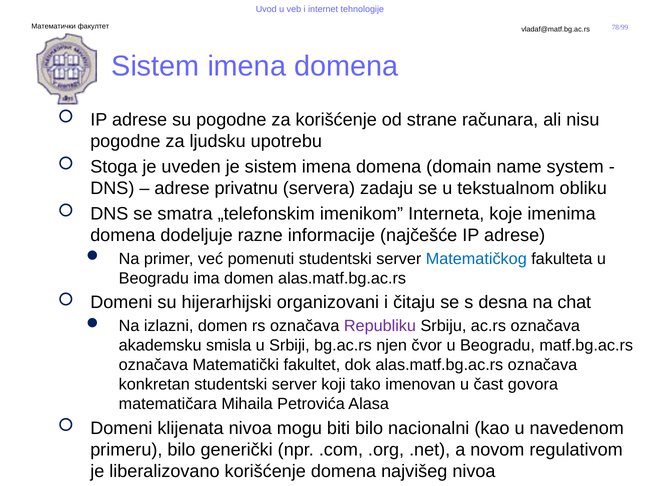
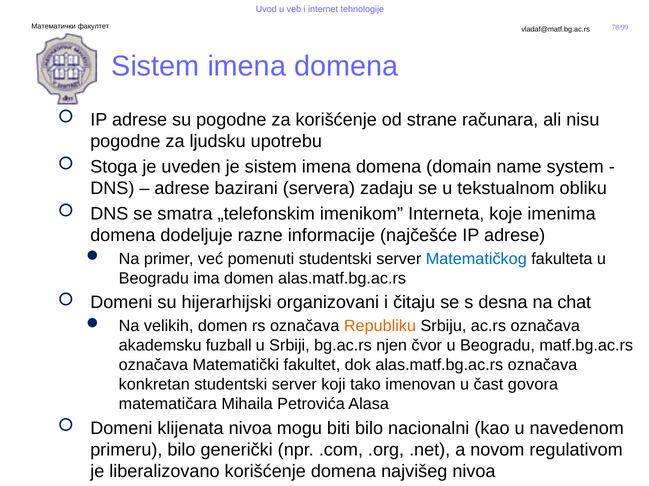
privatnu: privatnu -> bazirani (246, 189)
izlazni: izlazni -> velikih (169, 327)
Republiku colour: purple -> orange (380, 327)
smisla: smisla -> fuzball (229, 346)
